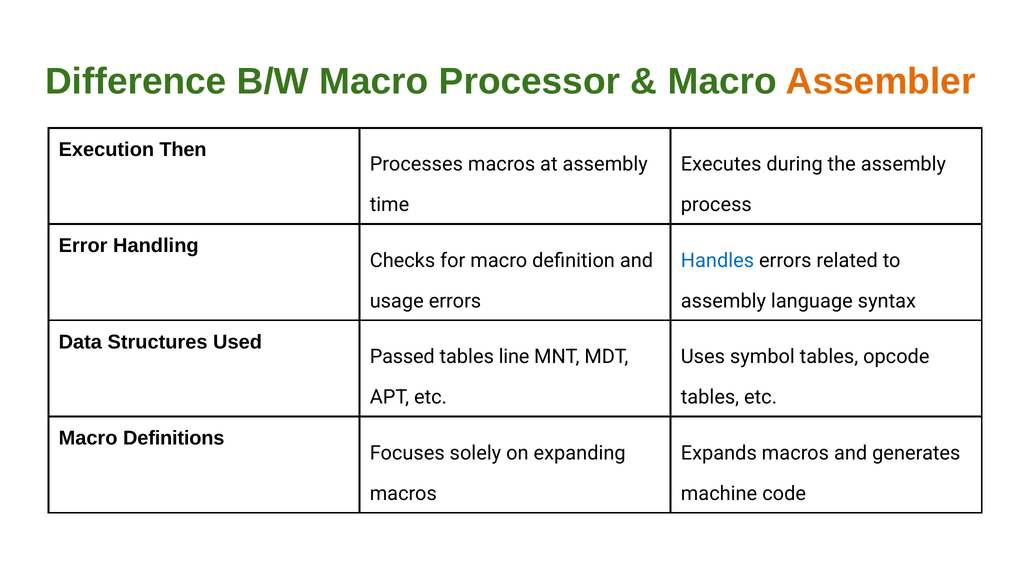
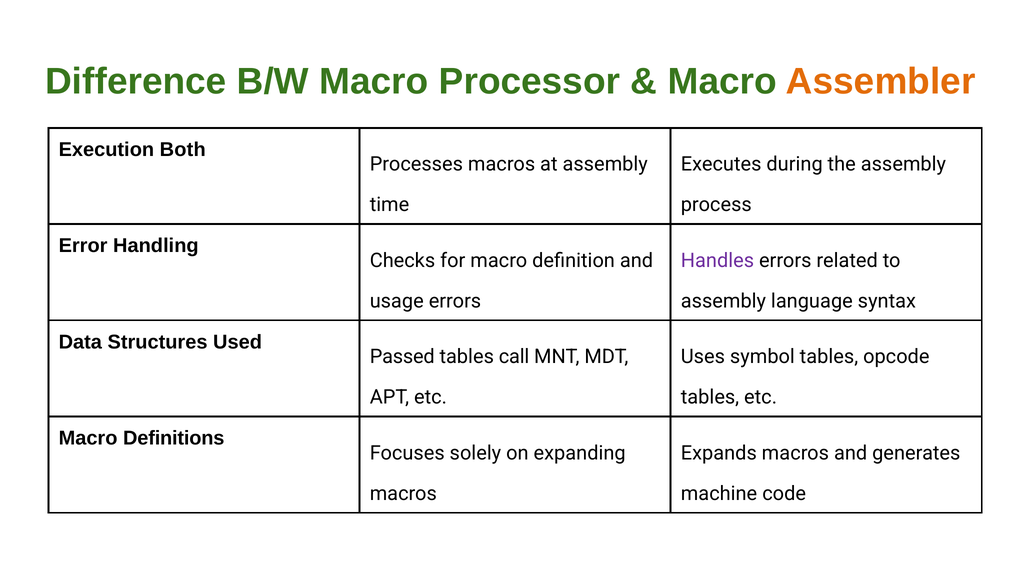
Then: Then -> Both (183, 150)
Handles colour: blue -> purple (717, 260)
line: line -> call (514, 357)
